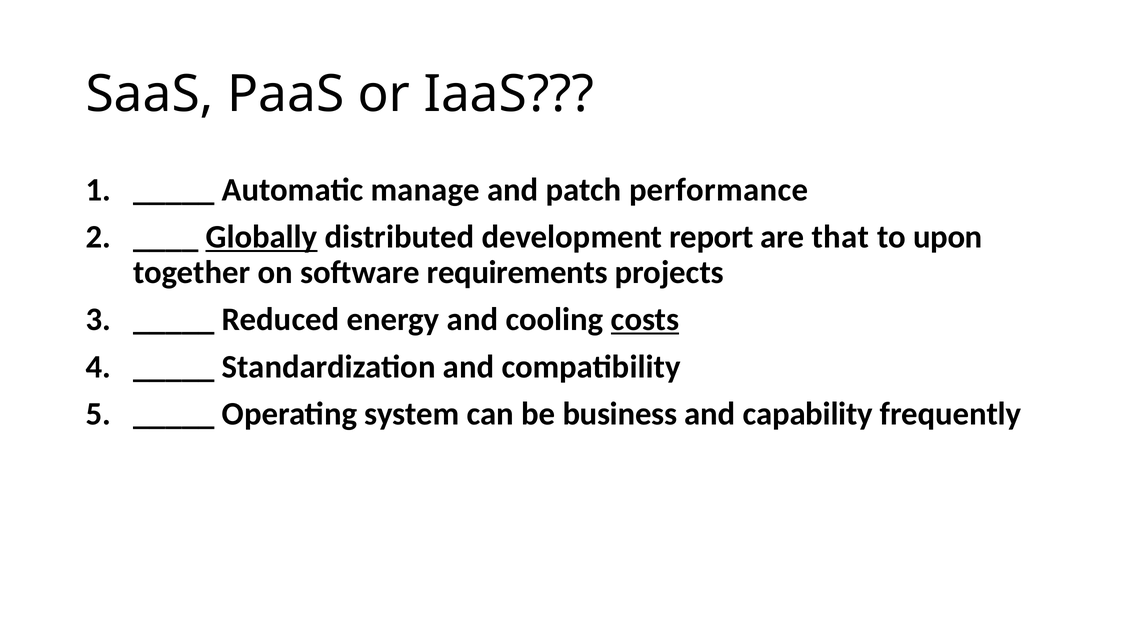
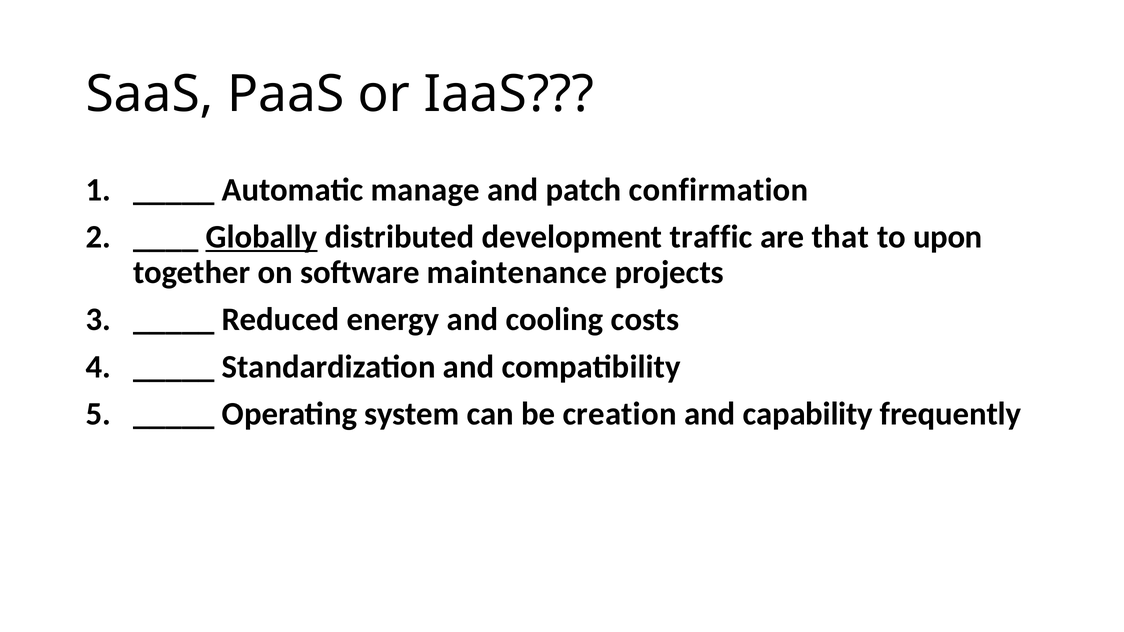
performance: performance -> confirmation (719, 190)
report: report -> traffic (711, 237)
requirements: requirements -> maintenance (517, 273)
costs underline: present -> none (645, 320)
business: business -> creation (620, 414)
